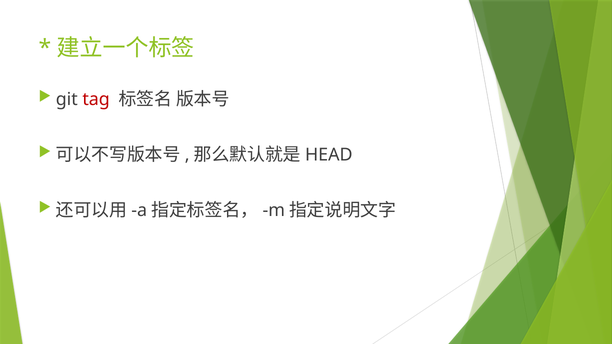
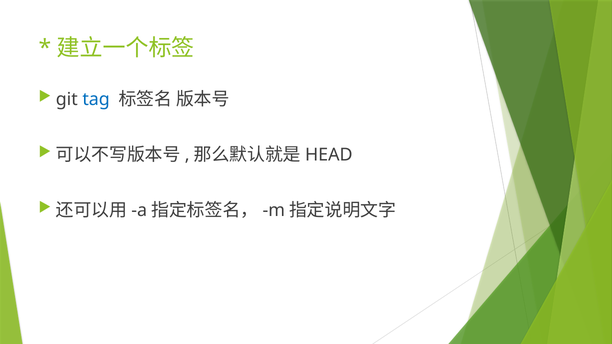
tag colour: red -> blue (96, 99)
